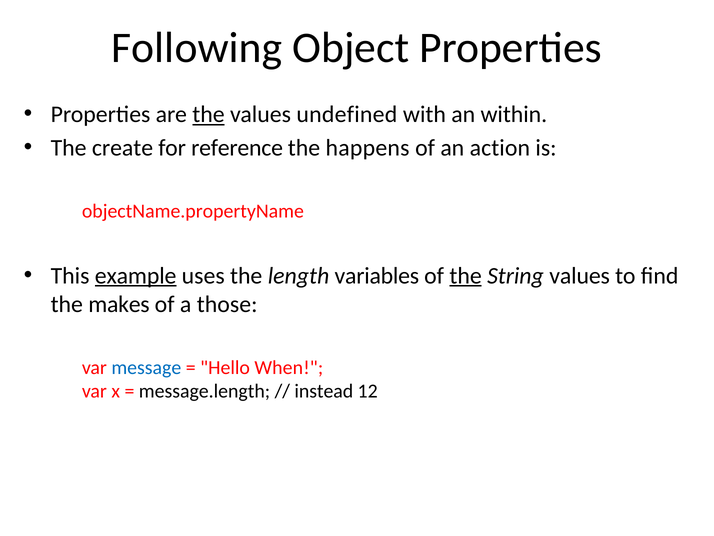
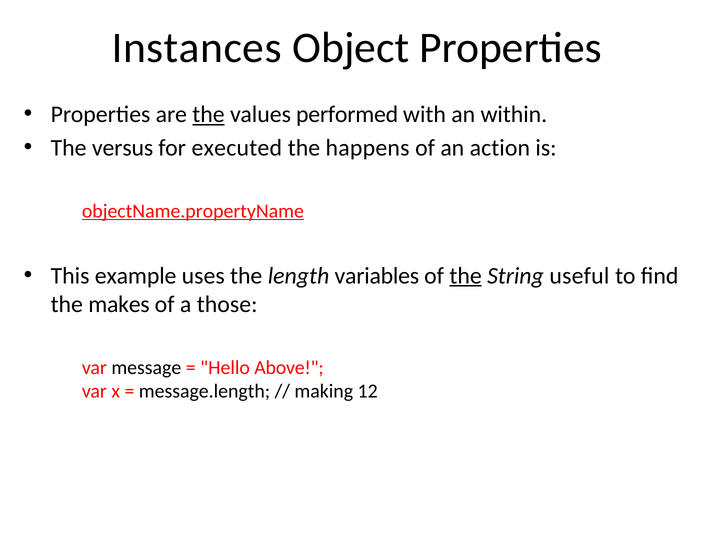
Following: Following -> Instances (197, 48)
undefined: undefined -> performed (347, 114)
create: create -> versus (123, 148)
reference: reference -> executed (237, 148)
objectName.propertyName underline: none -> present (193, 211)
example underline: present -> none (136, 275)
String values: values -> useful (579, 275)
message colour: blue -> black (146, 367)
When: When -> Above (289, 367)
instead: instead -> making (324, 391)
